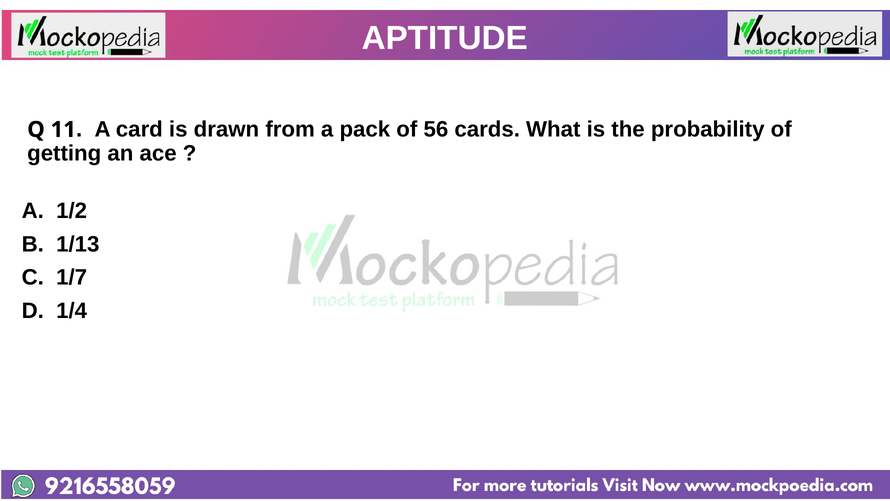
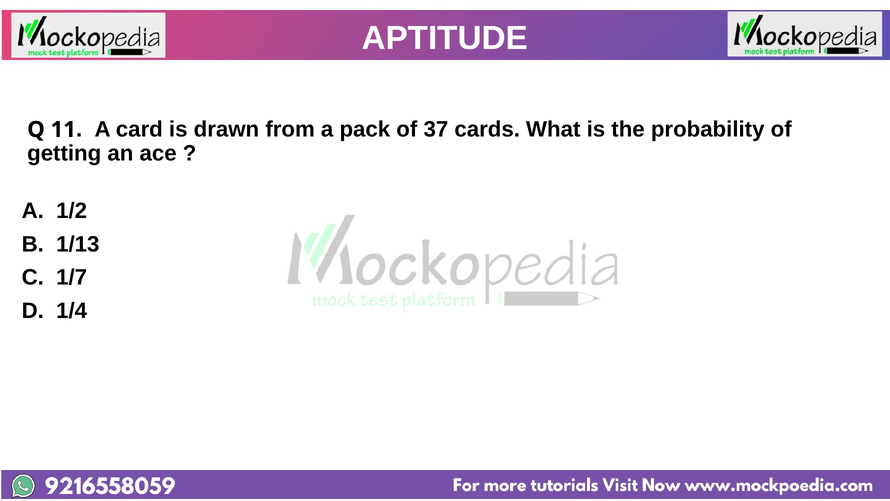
56: 56 -> 37 (436, 129)
